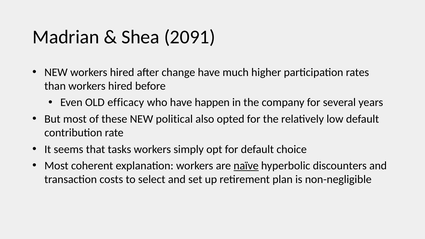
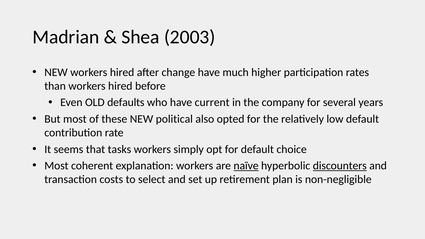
2091: 2091 -> 2003 (190, 37)
efficacy: efficacy -> defaults (126, 103)
happen: happen -> current (212, 103)
discounters underline: none -> present (340, 166)
